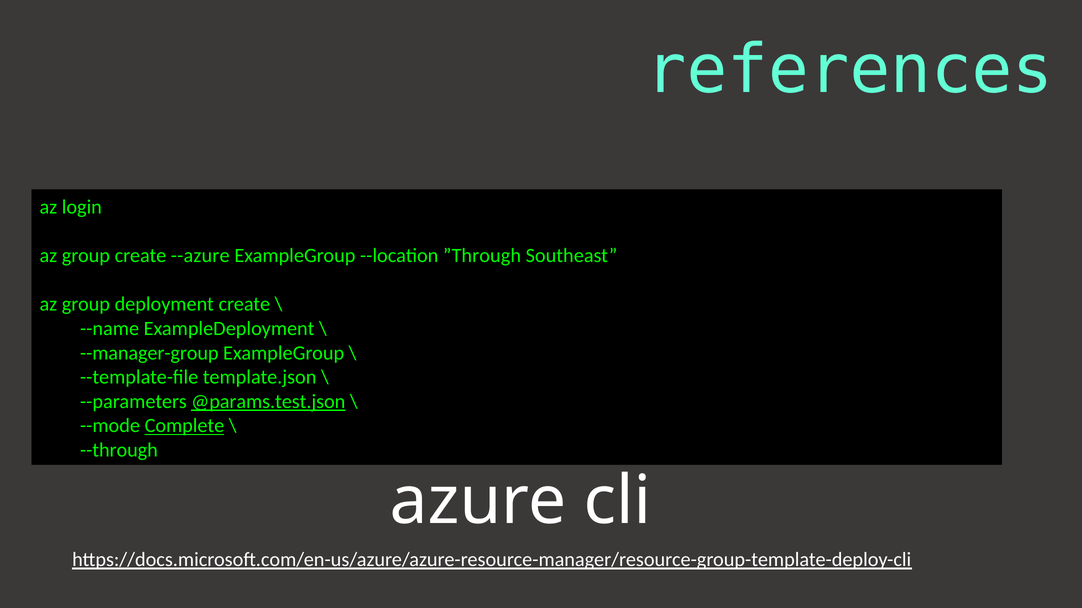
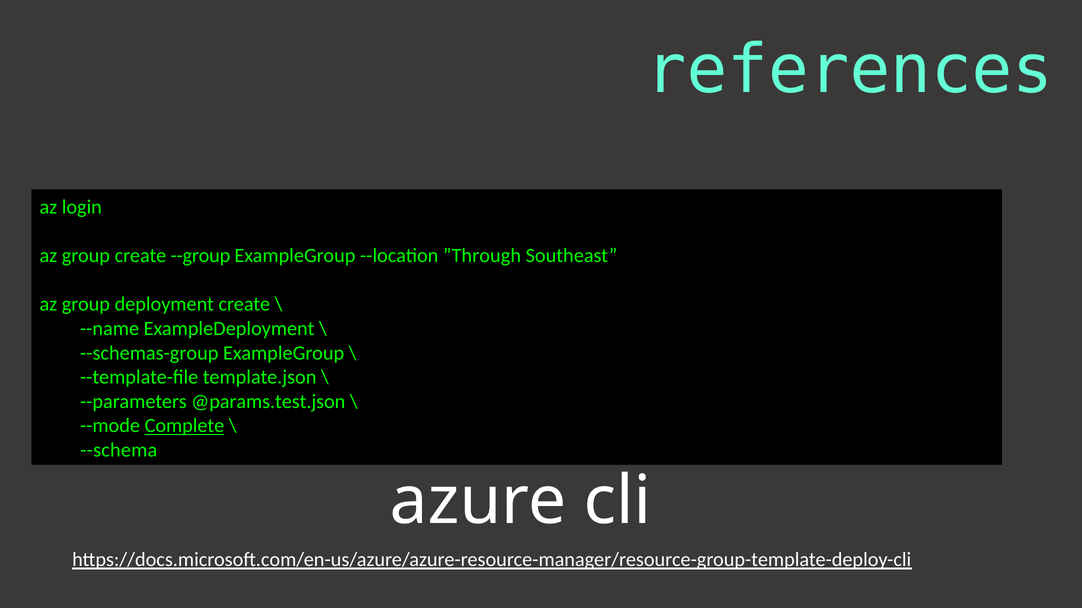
--azure: --azure -> --group (200, 256)
--manager-group: --manager-group -> --schemas-group (149, 353)
@params.test.json underline: present -> none (268, 402)
--through: --through -> --schema (119, 451)
